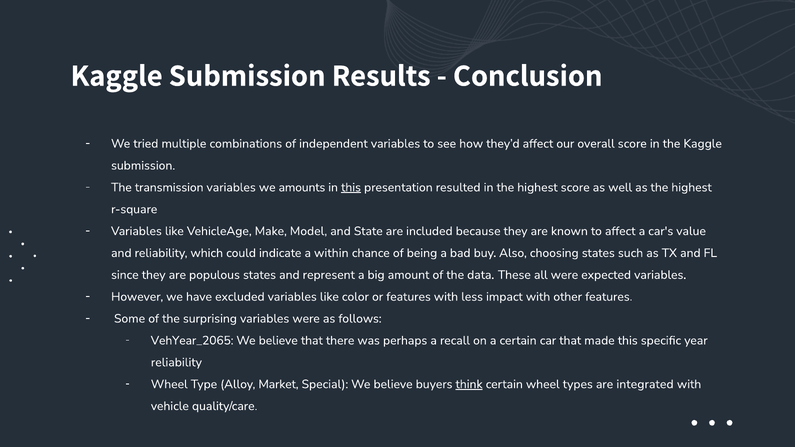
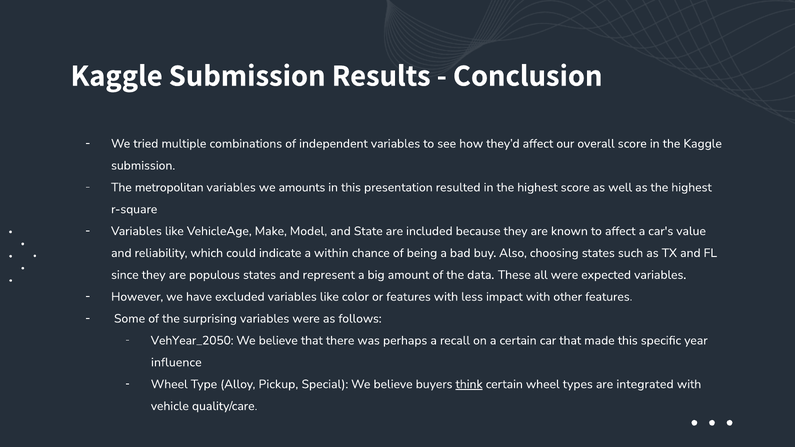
transmission: transmission -> metropolitan (169, 187)
this underline: present -> none (351, 187)
VehYear_2065: VehYear_2065 -> VehYear_2050 (192, 341)
reliability: reliability -> influence (176, 362)
Market: Market -> Pickup (278, 384)
